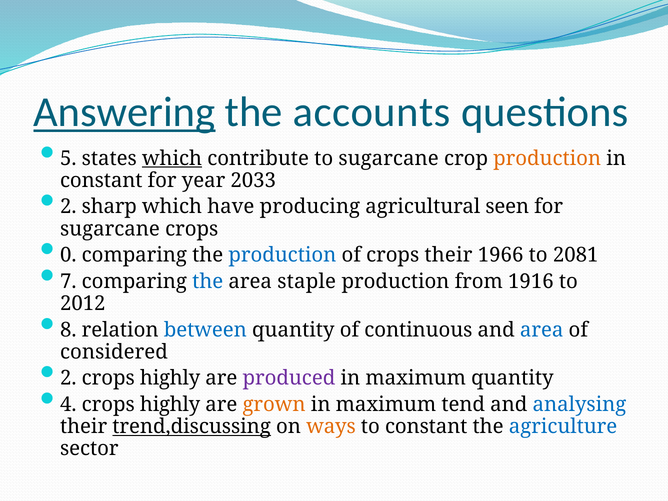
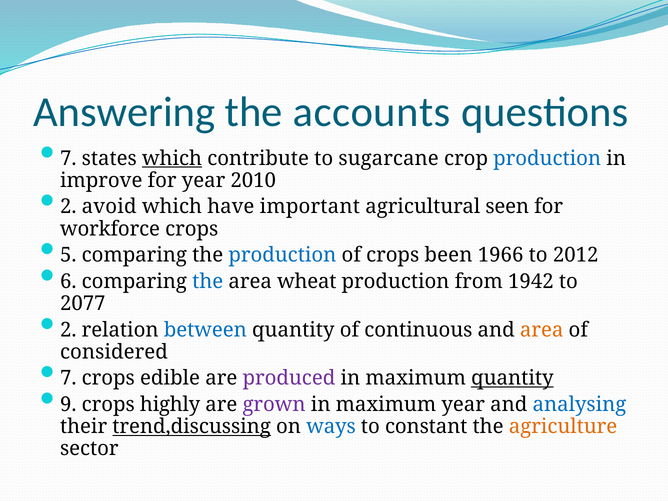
Answering underline: present -> none (124, 112)
5: 5 -> 7 (68, 158)
production colour: orange -> blue (547, 158)
constant: constant -> improve (101, 180)
2033: 2033 -> 2010 (253, 180)
sharp: sharp -> avoid (109, 207)
producing: producing -> important (310, 207)
sugarcane: sugarcane -> workforce (110, 229)
0: 0 -> 5 (68, 255)
crops their: their -> been (448, 255)
2081: 2081 -> 2012 (576, 255)
7: 7 -> 6 (68, 281)
staple: staple -> wheat (307, 281)
1916: 1916 -> 1942 (531, 281)
2012: 2012 -> 2077 (83, 304)
8: 8 -> 2 (68, 330)
area colour: blue -> orange (542, 330)
2: 2 -> 7 (68, 378)
highly: highly -> edible (170, 378)
quantity underline: none -> present (512, 378)
4: 4 -> 9 (68, 405)
grown colour: orange -> purple (274, 405)
maximum tend: tend -> year (463, 405)
ways colour: orange -> blue (331, 427)
agriculture colour: blue -> orange (563, 427)
